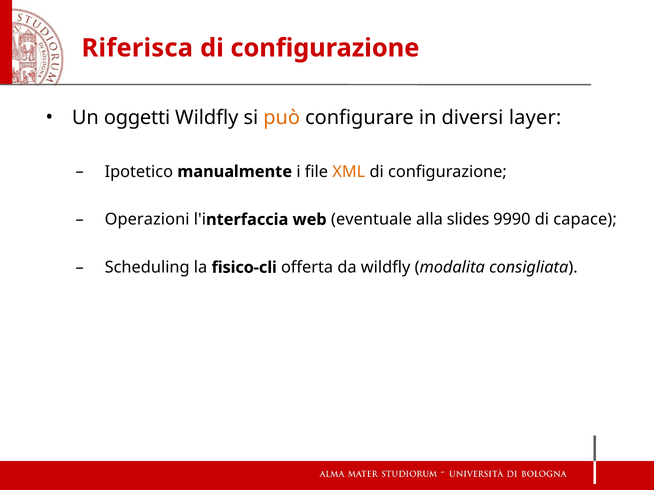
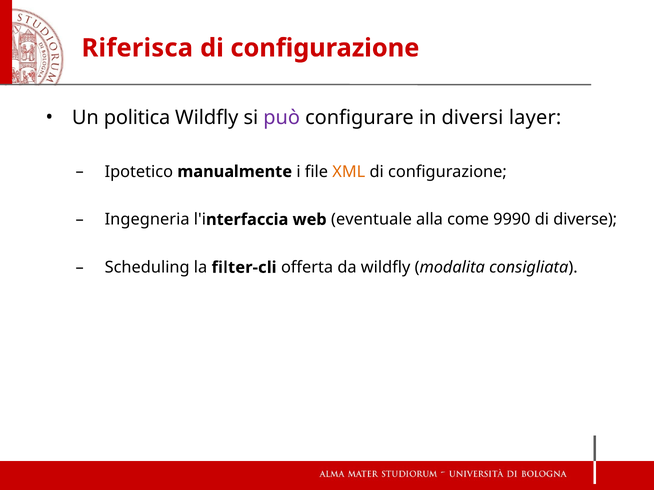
oggetti: oggetti -> politica (137, 118)
può colour: orange -> purple (282, 118)
Operazioni: Operazioni -> Ingegneria (147, 220)
slides: slides -> come (468, 220)
capace: capace -> diverse (585, 220)
fisico-cli: fisico-cli -> filter-cli (244, 268)
